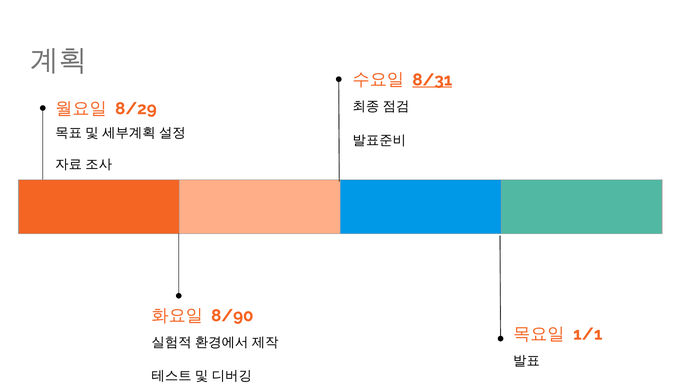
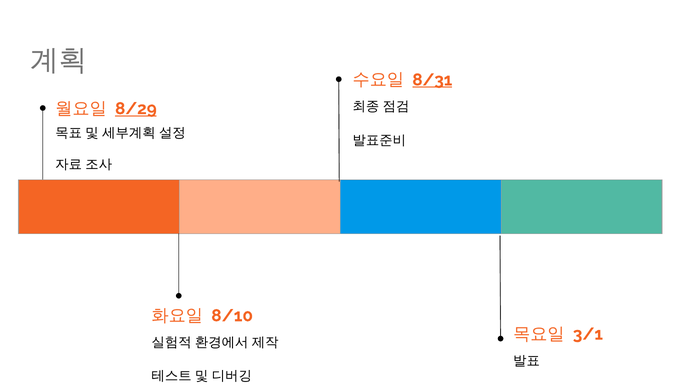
8/29 underline: none -> present (136, 109)
8/90: 8/90 -> 8/10 (232, 316)
1/1: 1/1 -> 3/1 (588, 334)
